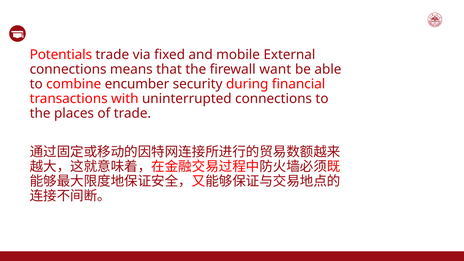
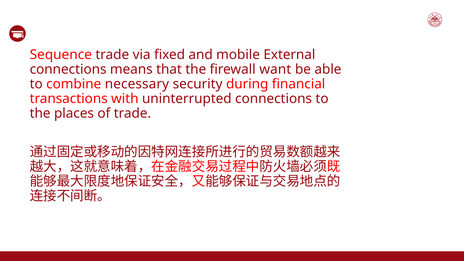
Potentials: Potentials -> Sequence (61, 55)
encumber: encumber -> necessary (137, 84)
